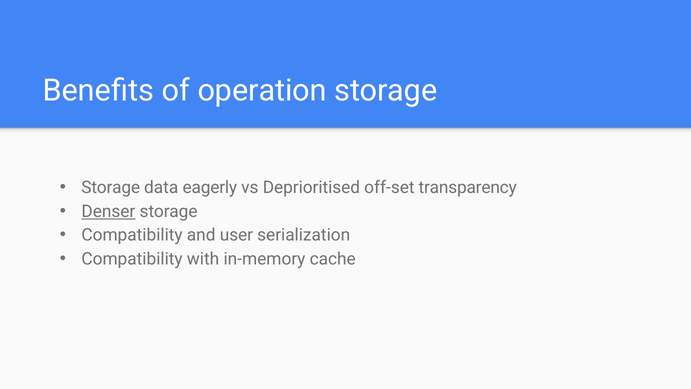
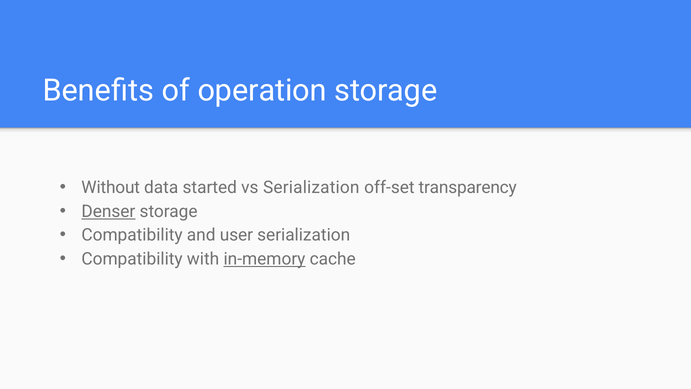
Storage: Storage -> Without (111, 187)
eagerly: eagerly -> started (210, 187)
vs Deprioritised: Deprioritised -> Serialization (311, 187)
in-memory underline: none -> present (264, 259)
